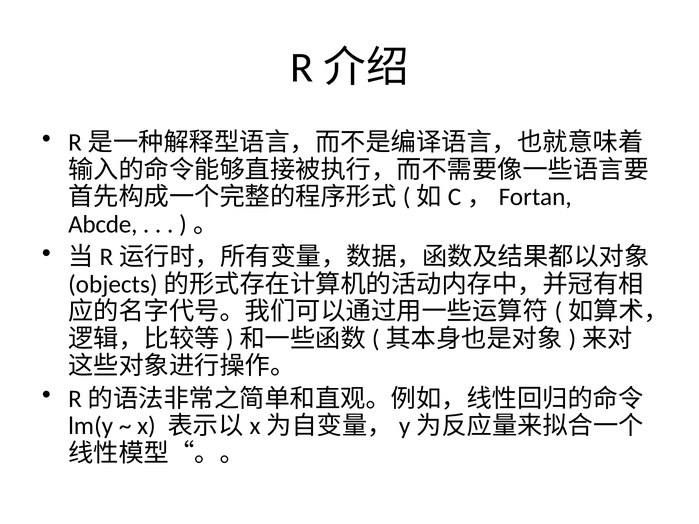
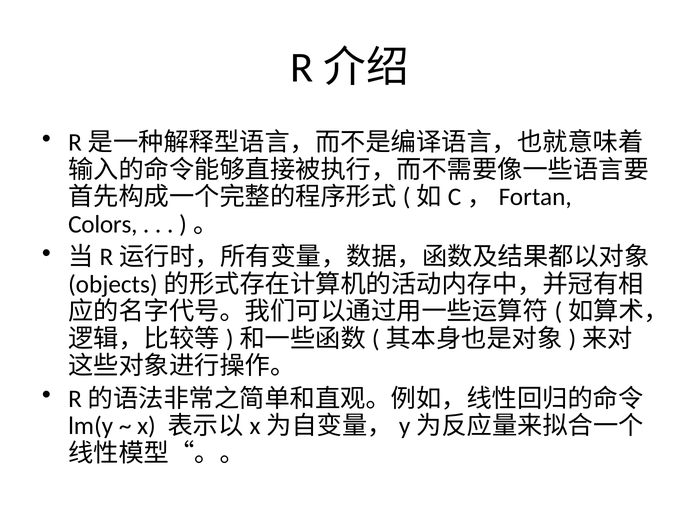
Abcde: Abcde -> Colors (103, 224)
